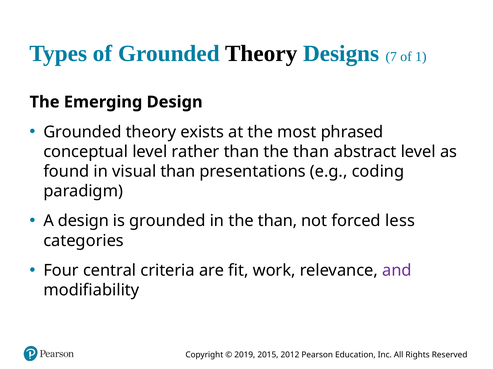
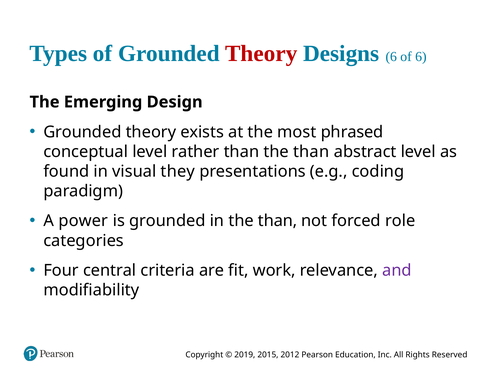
Theory colour: black -> red (261, 53)
Designs 7: 7 -> 6 (391, 57)
of 1: 1 -> 6 (421, 57)
visual than: than -> they (178, 172)
A design: design -> power (83, 221)
less: less -> role (400, 221)
